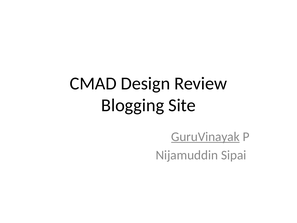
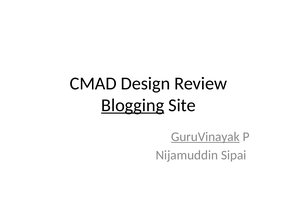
Blogging underline: none -> present (133, 105)
